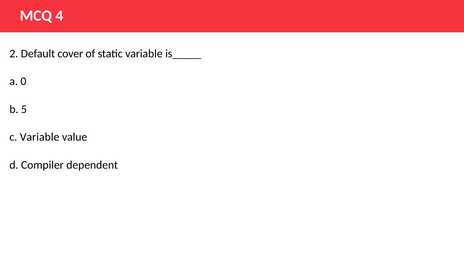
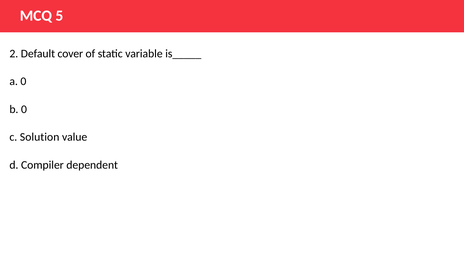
4: 4 -> 5 (59, 16)
b 5: 5 -> 0 (24, 109)
c Variable: Variable -> Solution (40, 137)
